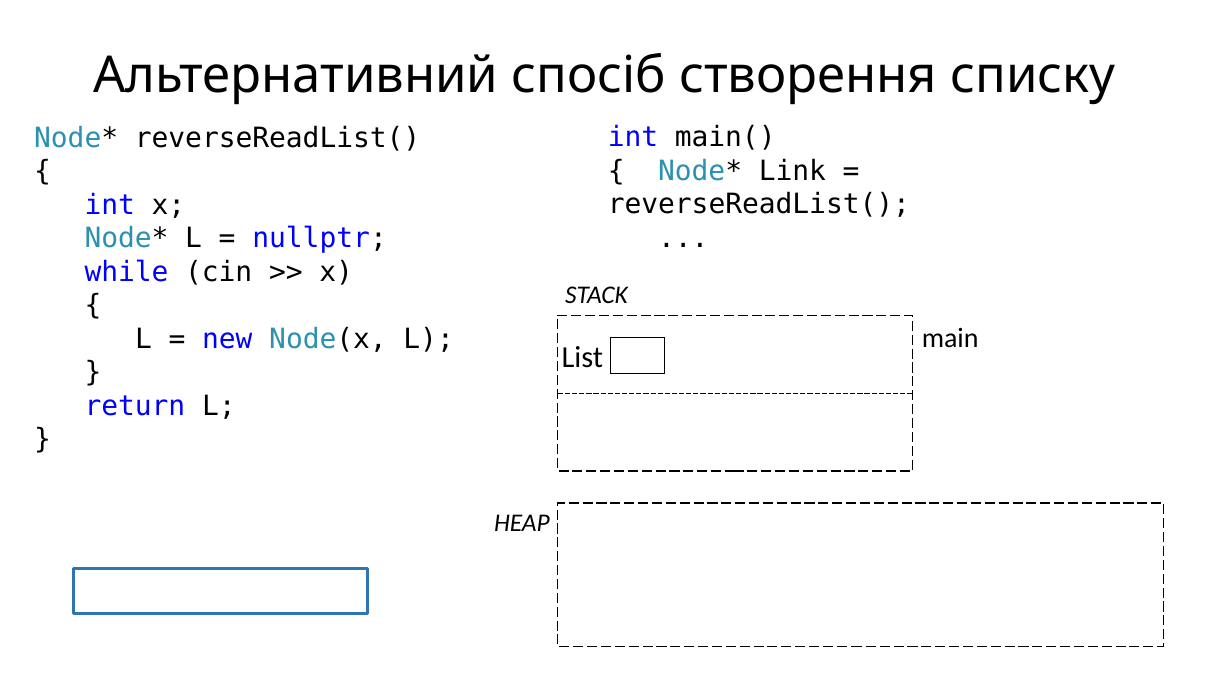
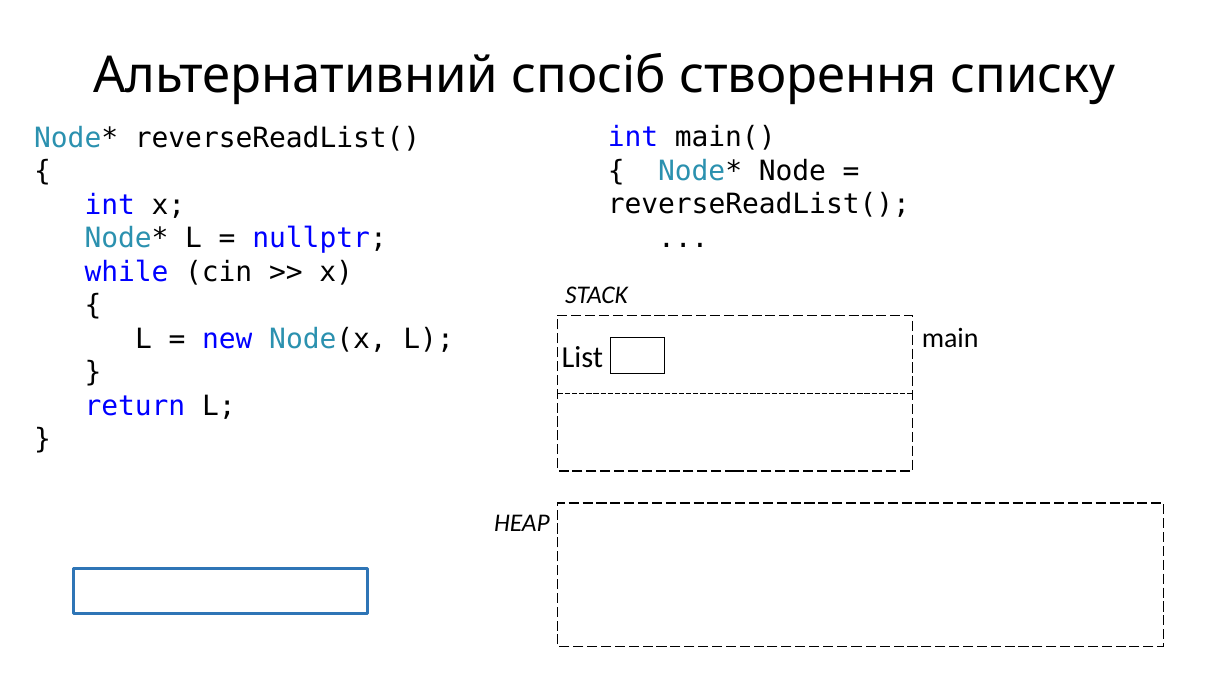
Link: Link -> Node (792, 171)
